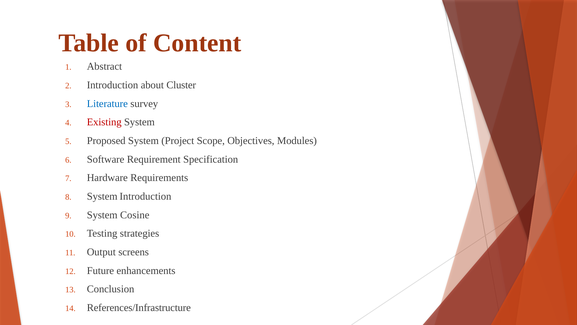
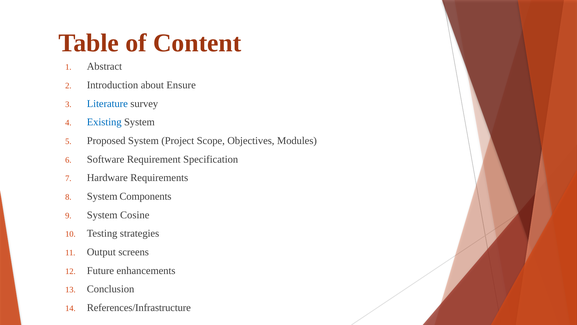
Cluster: Cluster -> Ensure (181, 85)
Existing colour: red -> blue (104, 122)
System Introduction: Introduction -> Components (145, 196)
